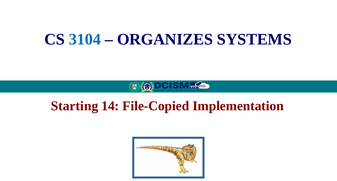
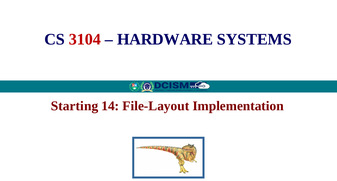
3104 colour: blue -> red (85, 39)
ORGANIZES: ORGANIZES -> HARDWARE (165, 39)
File-Copied: File-Copied -> File-Layout (156, 106)
